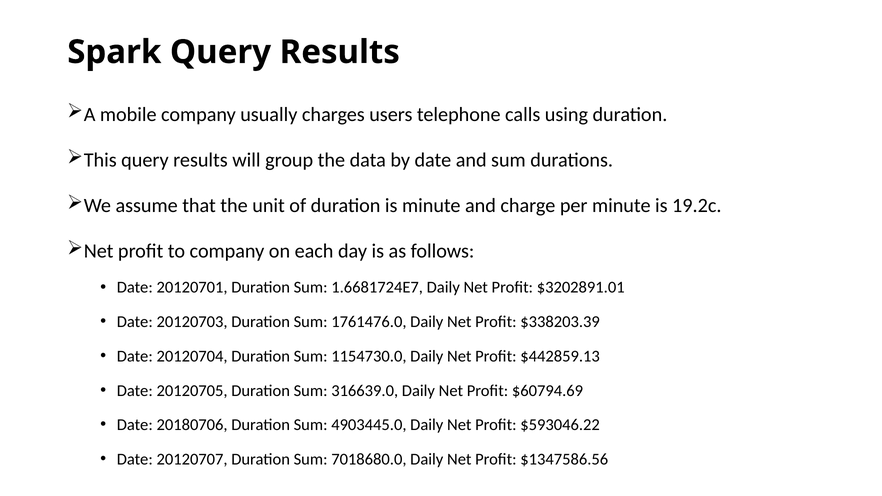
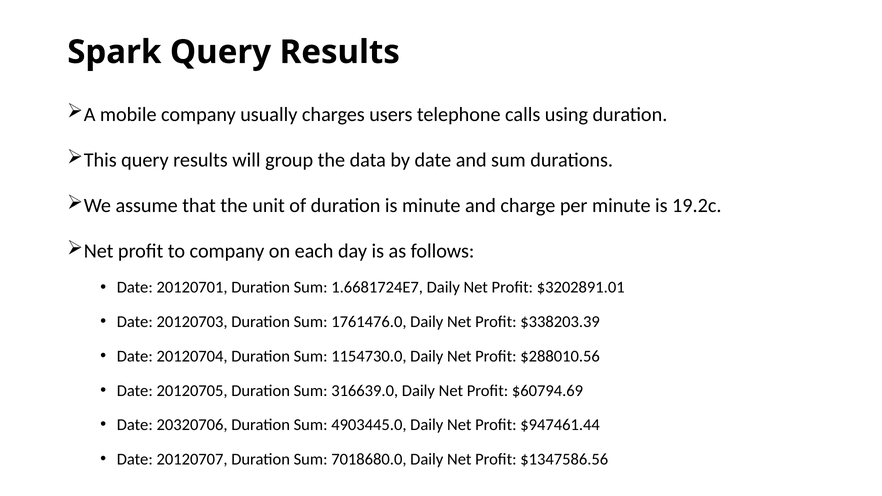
$442859.13: $442859.13 -> $288010.56 (560, 356)
20180706: 20180706 -> 20320706 (192, 425)
$593046.22: $593046.22 -> $947461.44 (560, 425)
